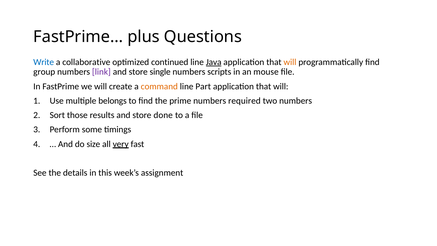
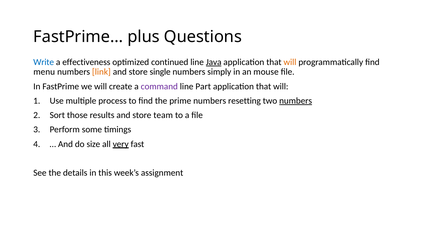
collaborative: collaborative -> effectiveness (86, 62)
group: group -> menu (44, 72)
link colour: purple -> orange (101, 72)
scripts: scripts -> simply (219, 72)
command colour: orange -> purple (159, 86)
belongs: belongs -> process (112, 101)
required: required -> resetting (244, 101)
numbers underline: none -> present (296, 101)
done: done -> team (163, 115)
